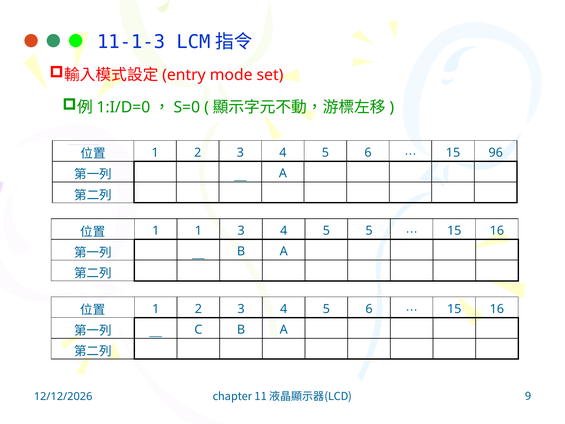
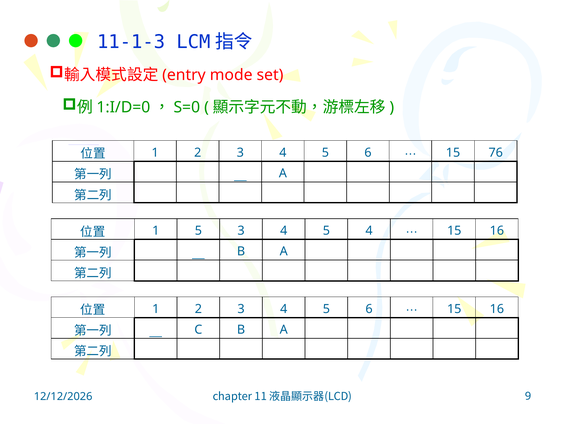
96: 96 -> 76 (496, 153)
1 1: 1 -> 5 (198, 231)
5 5: 5 -> 4 (369, 231)
